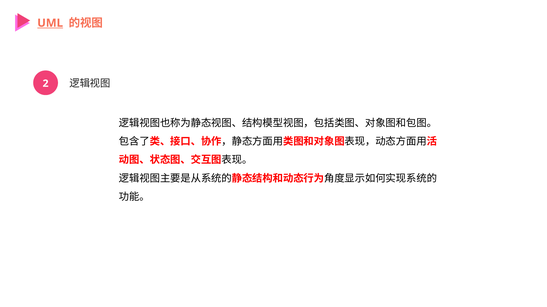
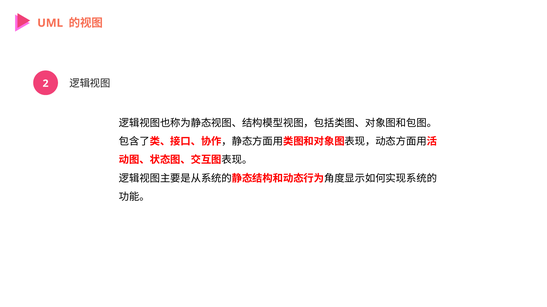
UML underline: present -> none (50, 23)
